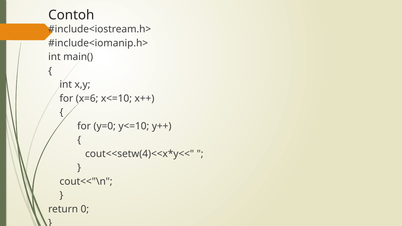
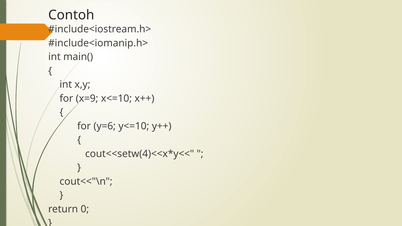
x=6: x=6 -> x=9 (87, 99)
y=0: y=0 -> y=6 (105, 126)
